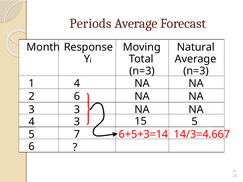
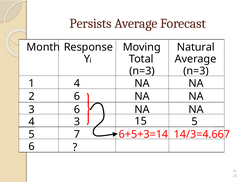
Periods: Periods -> Persists (91, 23)
3 3: 3 -> 6 (77, 110)
